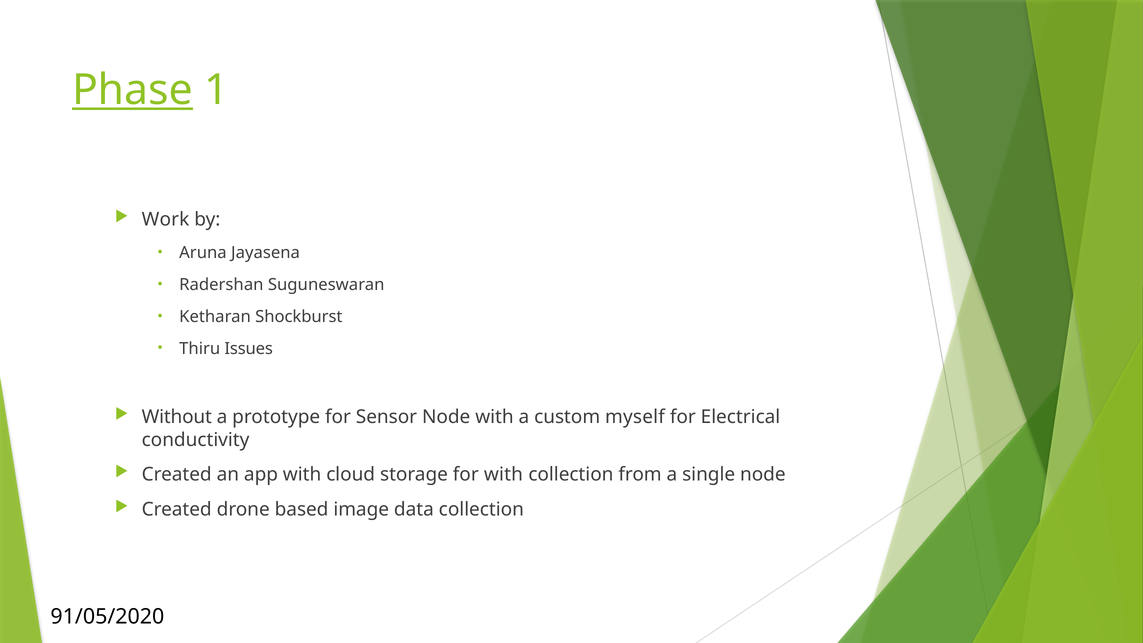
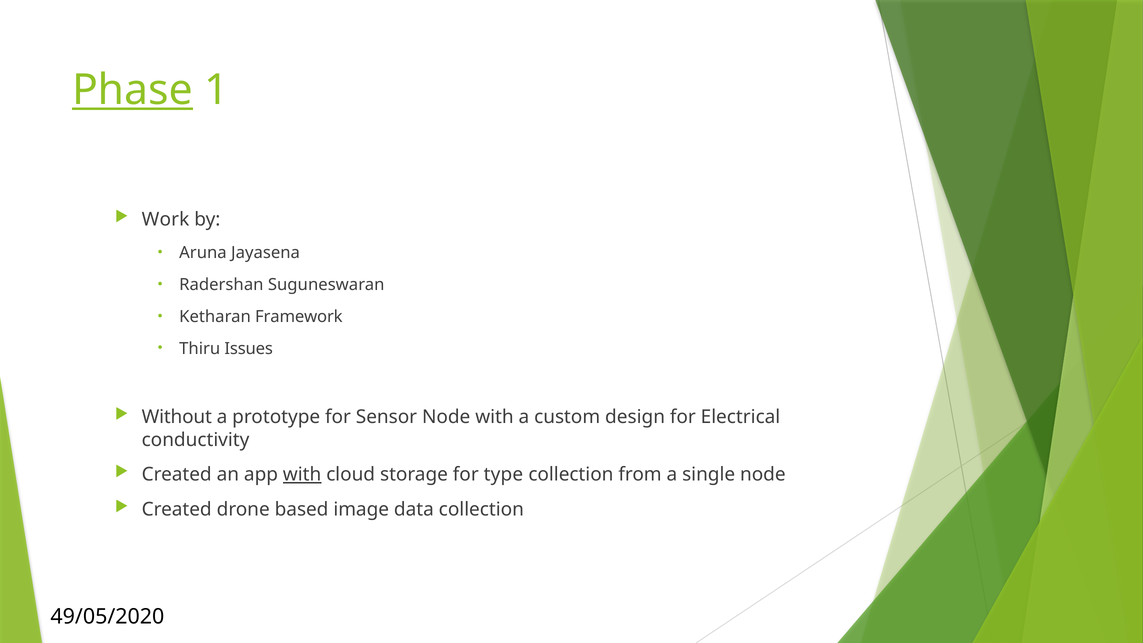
Shockburst: Shockburst -> Framework (299, 317)
myself: myself -> design (635, 417)
with underline: none -> present (302, 474)
for with: with -> type (503, 474)
91/05/2020: 91/05/2020 -> 49/05/2020 (107, 616)
